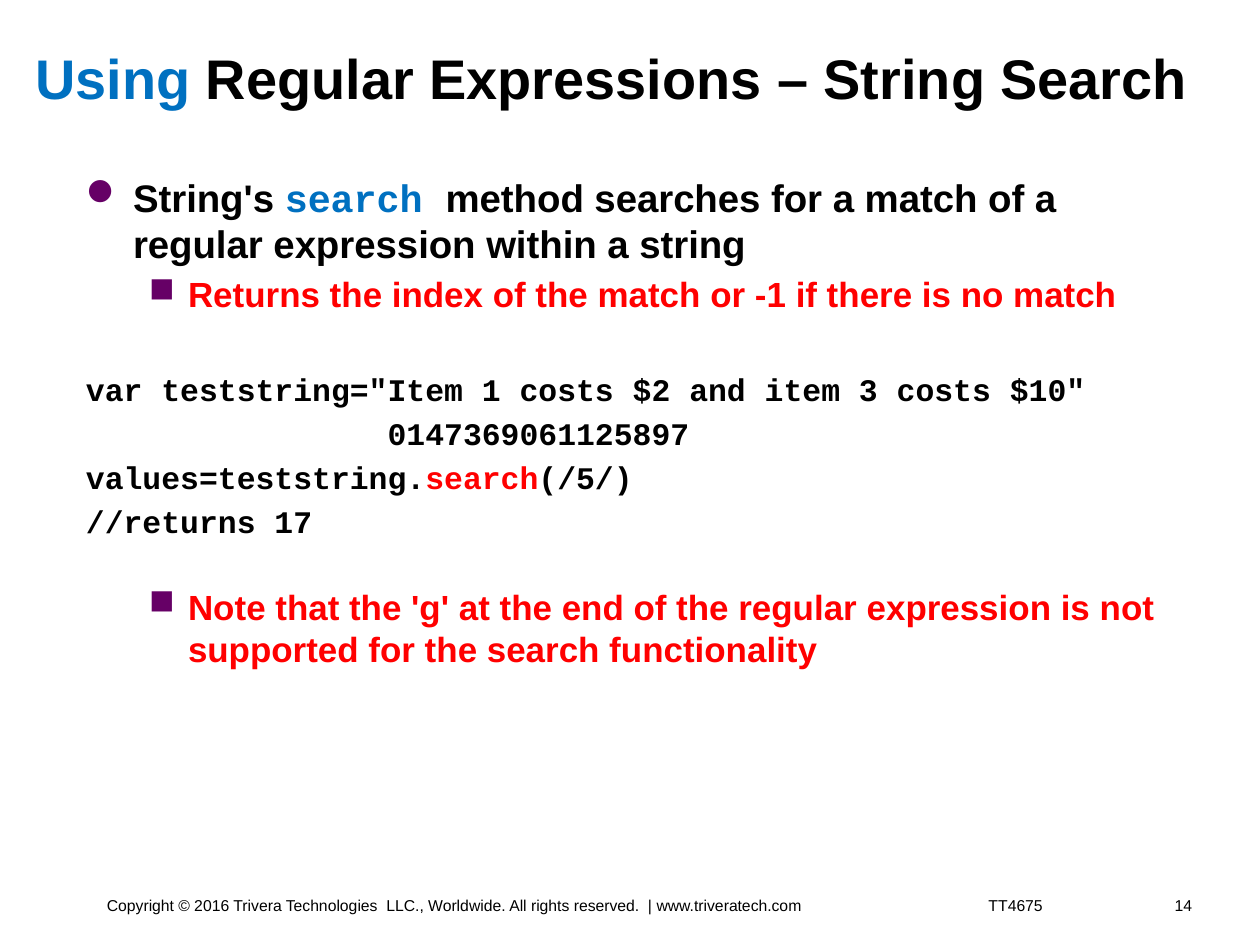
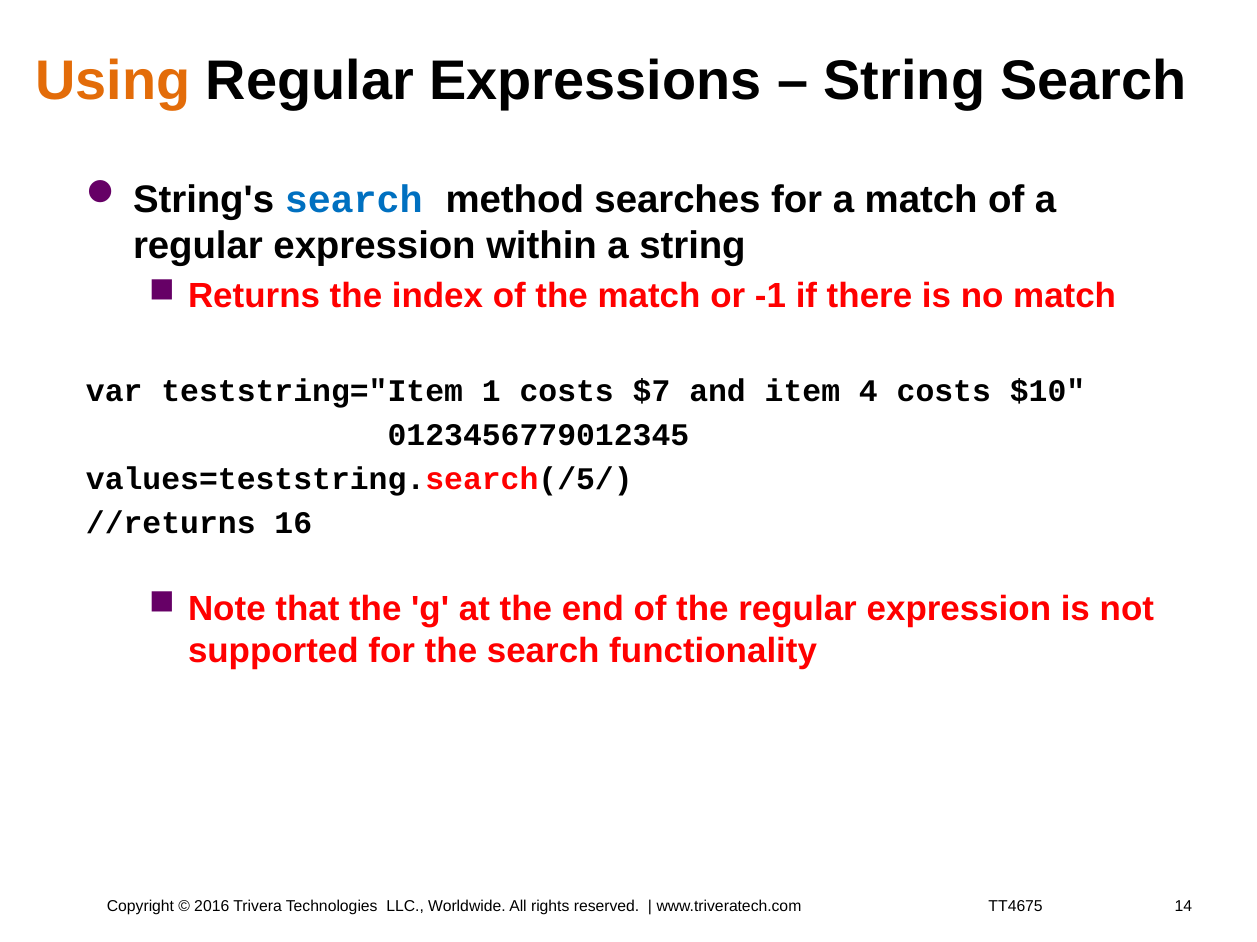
Using colour: blue -> orange (113, 81)
$2: $2 -> $7 (652, 391)
3: 3 -> 4 (868, 391)
0147369061125897: 0147369061125897 -> 0123456779012345 (538, 435)
17: 17 -> 16 (293, 523)
